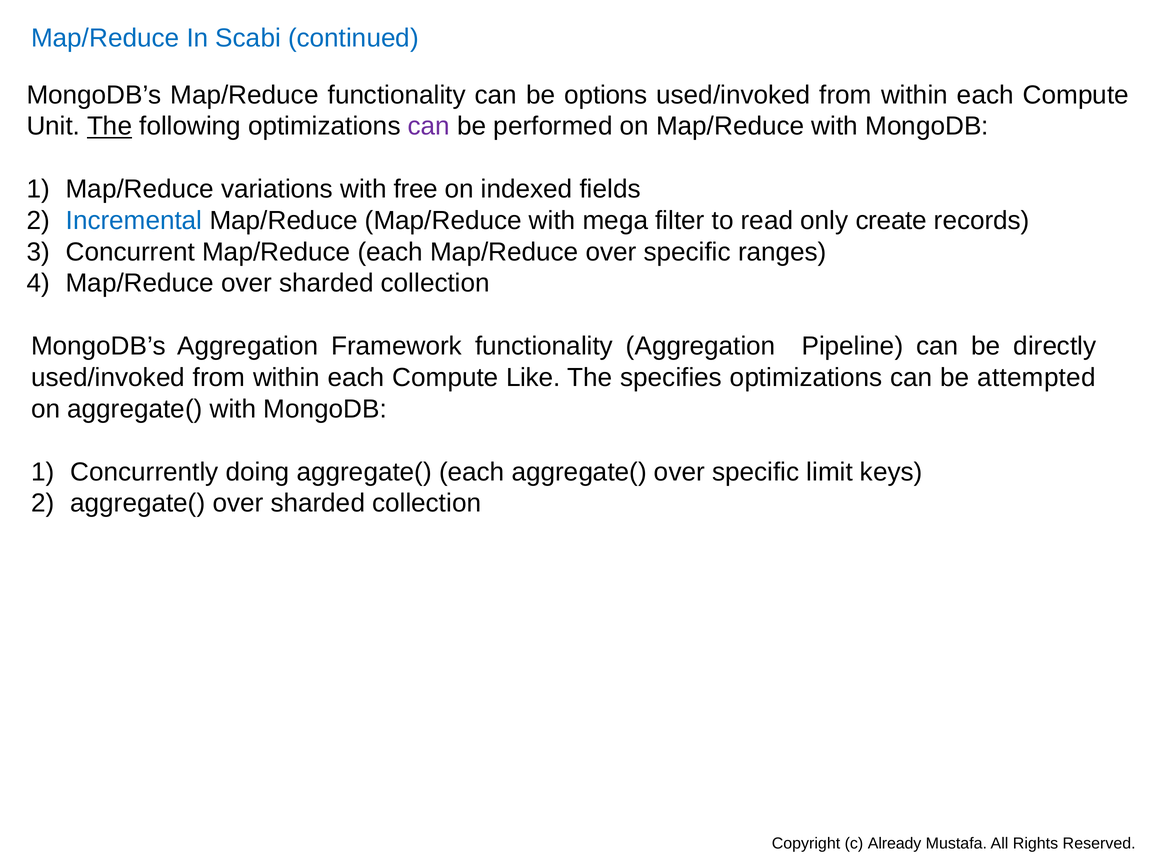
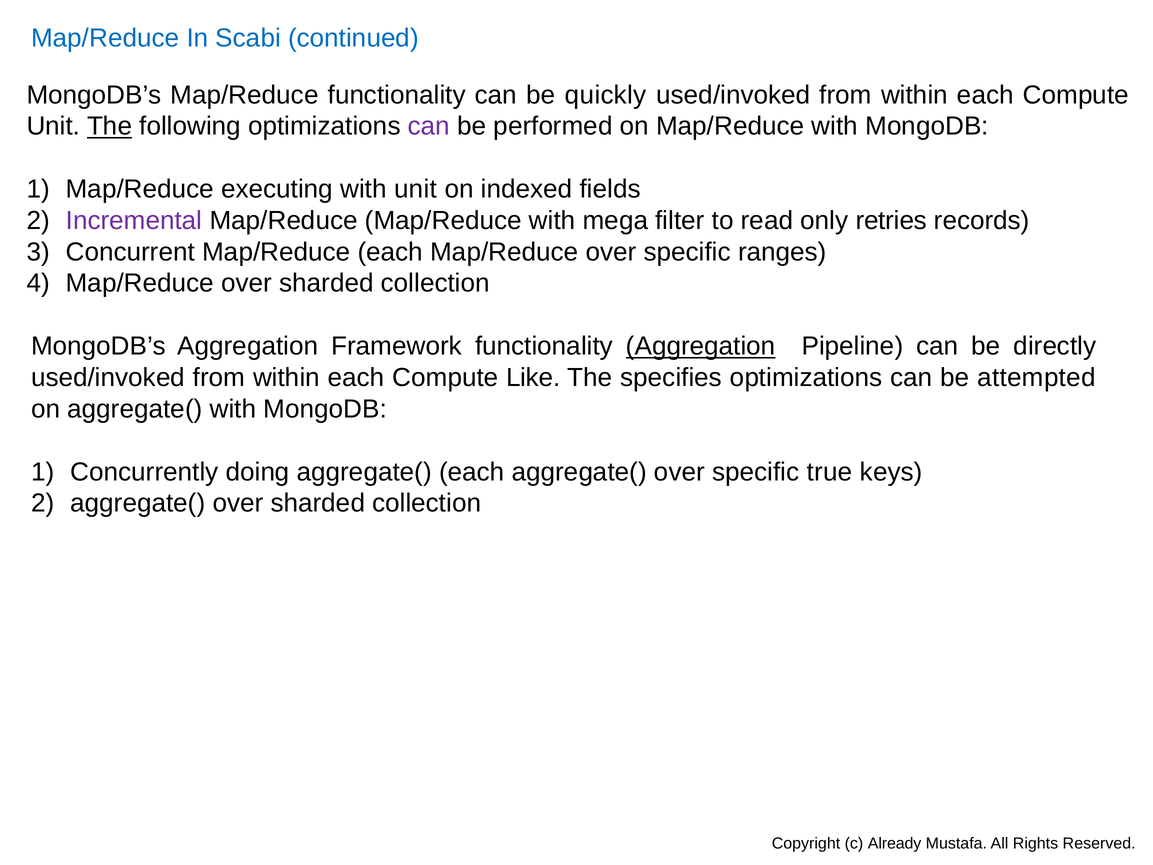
options: options -> quickly (606, 95)
variations: variations -> executing (277, 189)
with free: free -> unit (416, 189)
Incremental colour: blue -> purple (134, 220)
create: create -> retries (891, 220)
Aggregation underline: none -> present (701, 346)
limit: limit -> true (829, 472)
